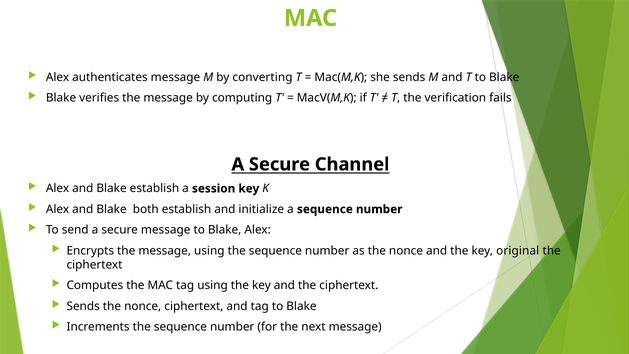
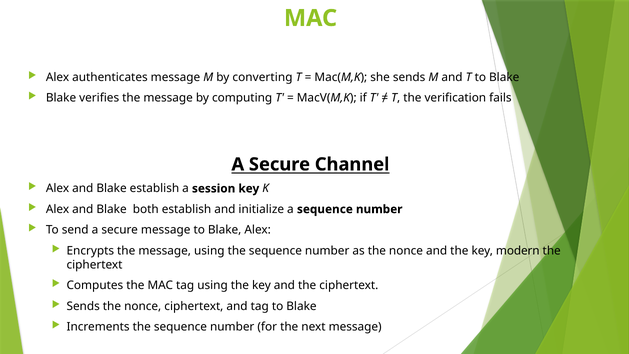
original: original -> modern (518, 251)
